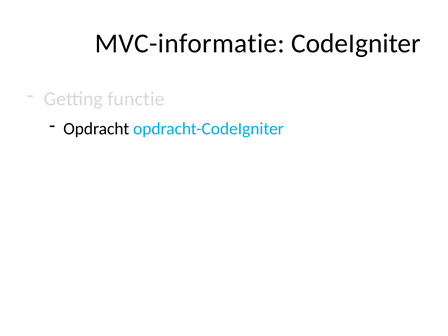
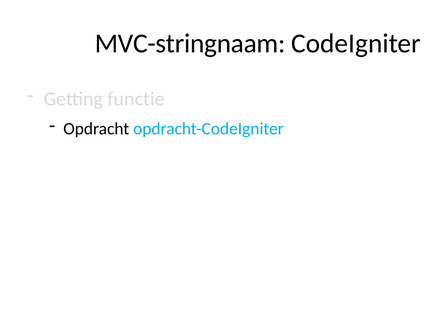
MVC-informatie: MVC-informatie -> MVC-stringnaam (190, 43)
